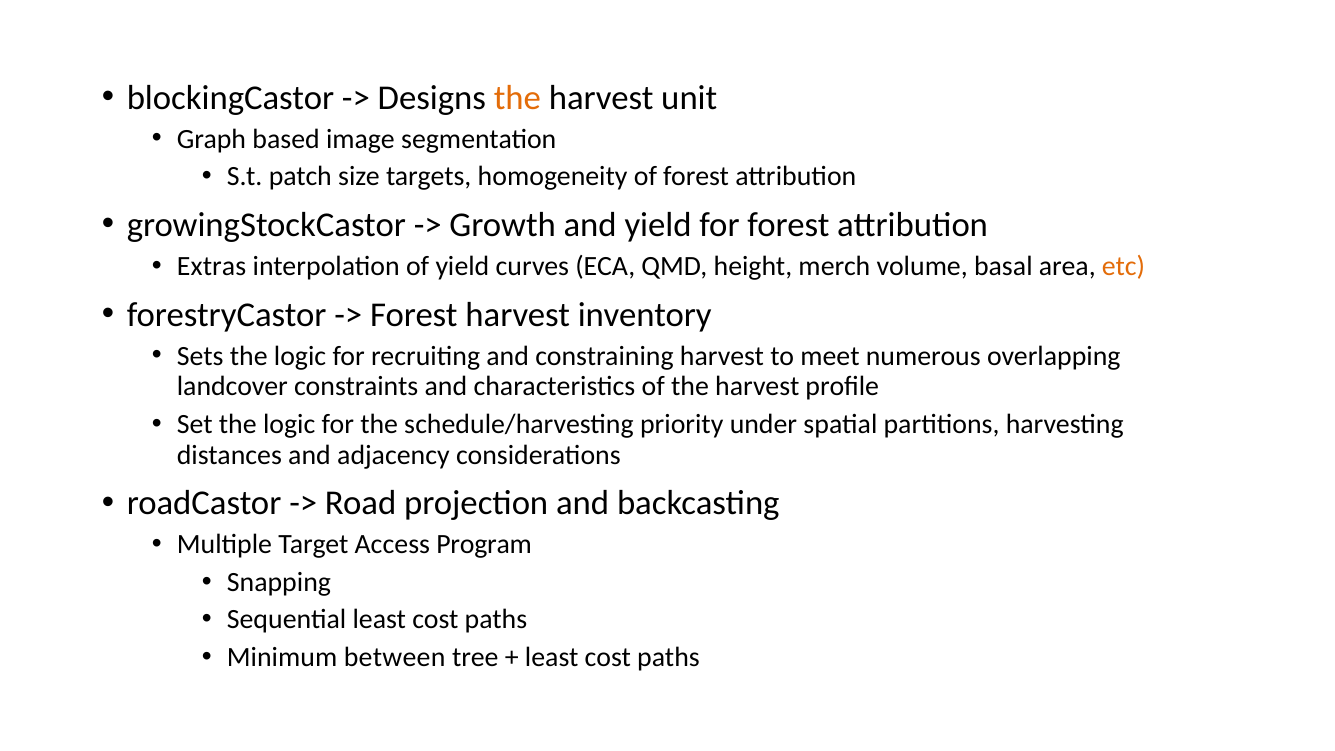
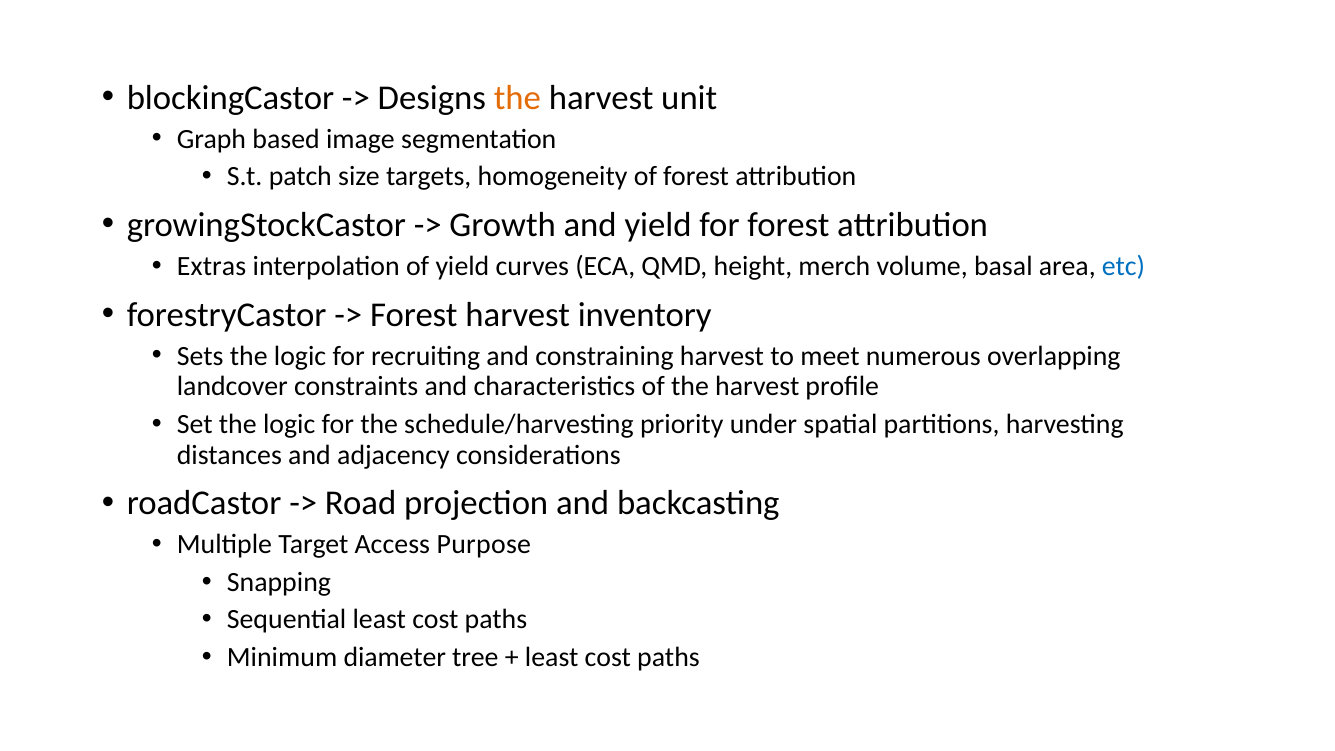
etc colour: orange -> blue (1123, 266)
Program: Program -> Purpose (484, 545)
between: between -> diameter (395, 657)
